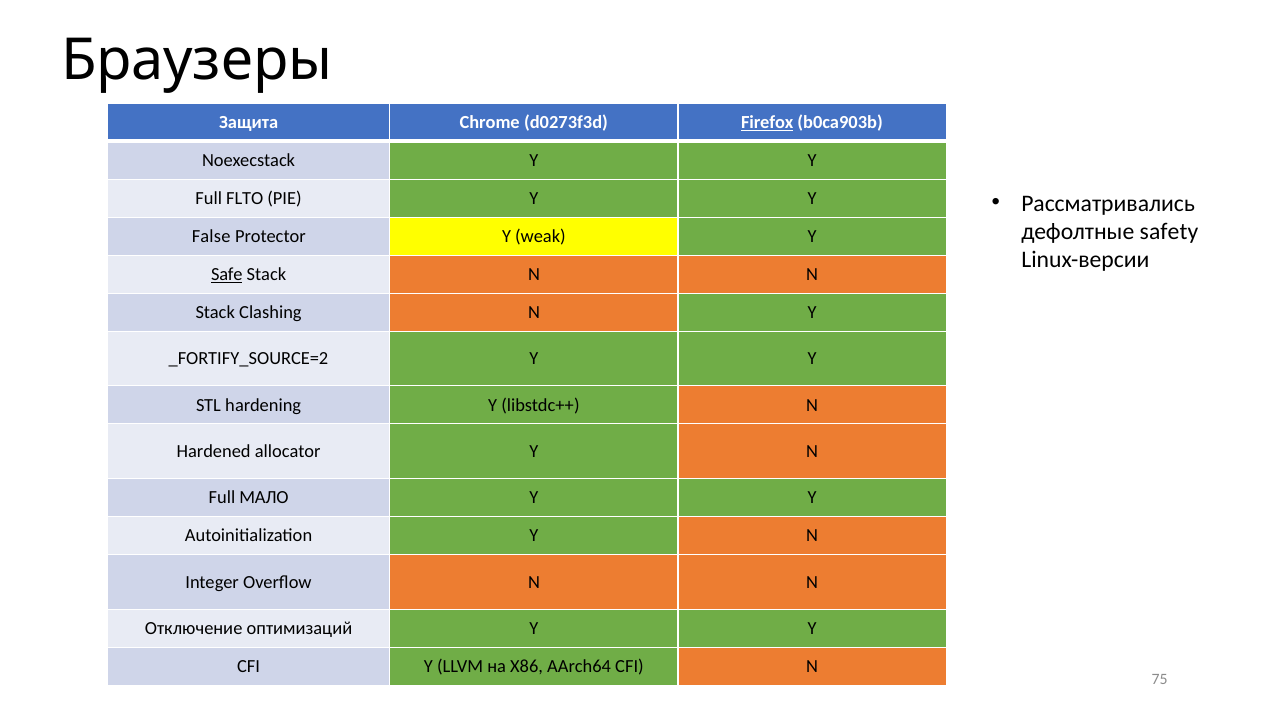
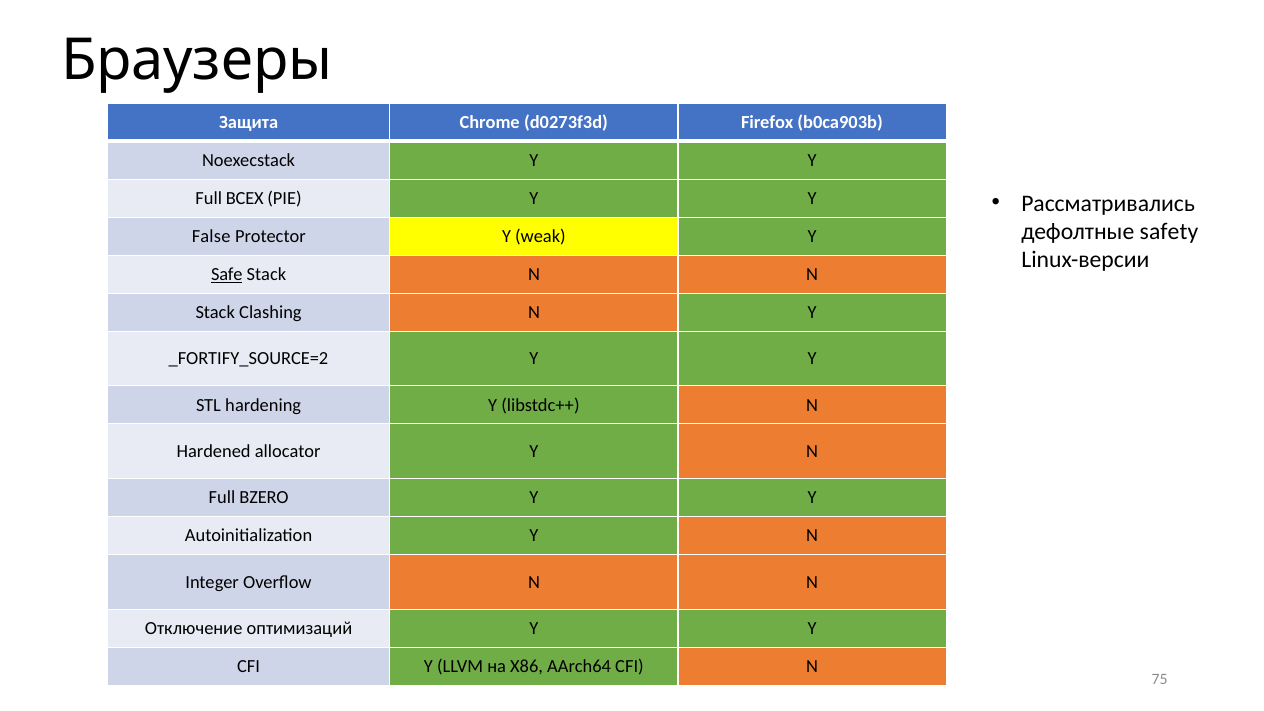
Firefox underline: present -> none (767, 122)
FLTO: FLTO -> ВСЕХ (245, 198)
МАЛО: МАЛО -> BZERO (264, 498)
